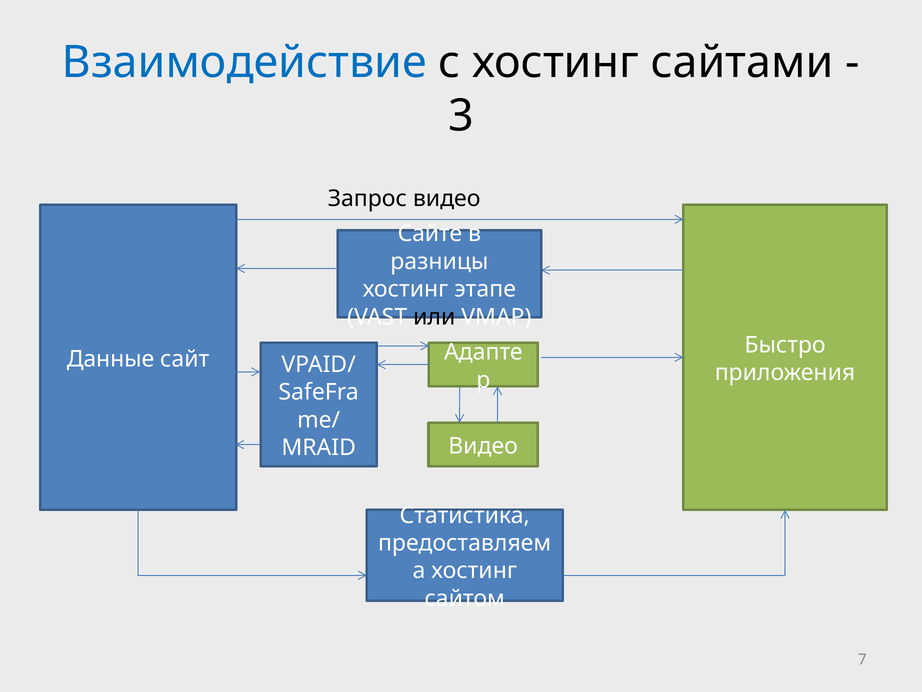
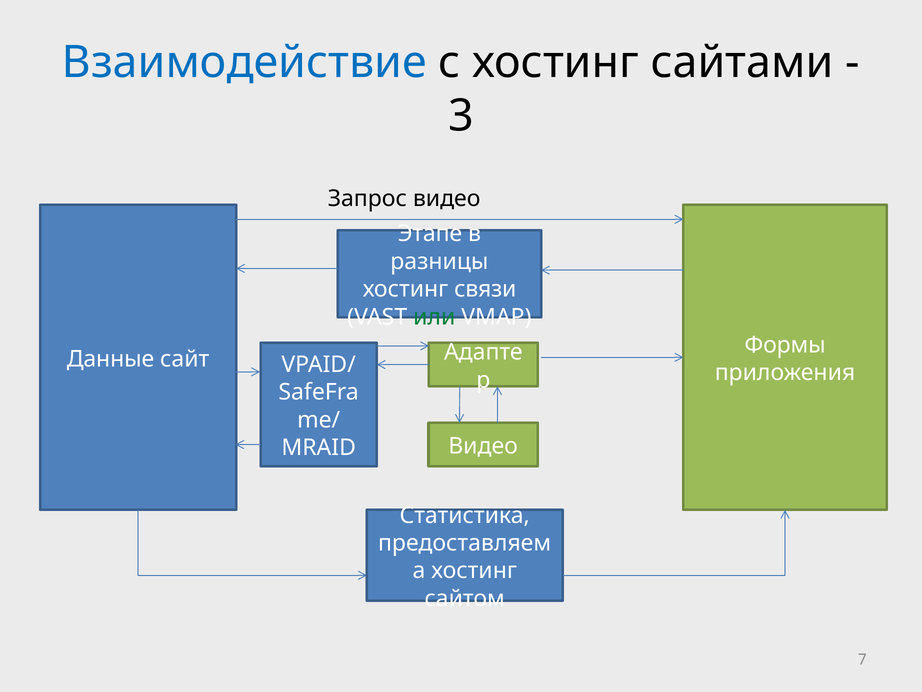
Сайте: Сайте -> Этапе (430, 234)
этапе: этапе -> связи (485, 289)
или colour: black -> green (434, 317)
Быстро: Быстро -> Формы (785, 345)
